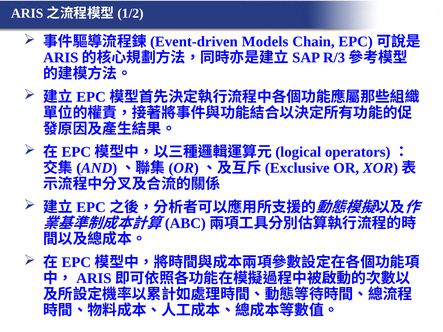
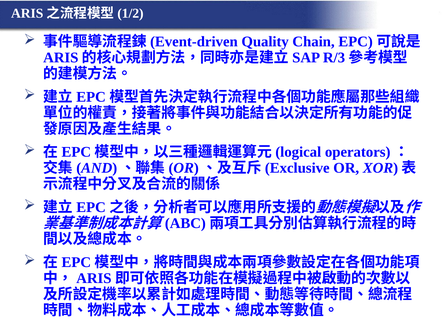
Models: Models -> Quality (265, 42)
